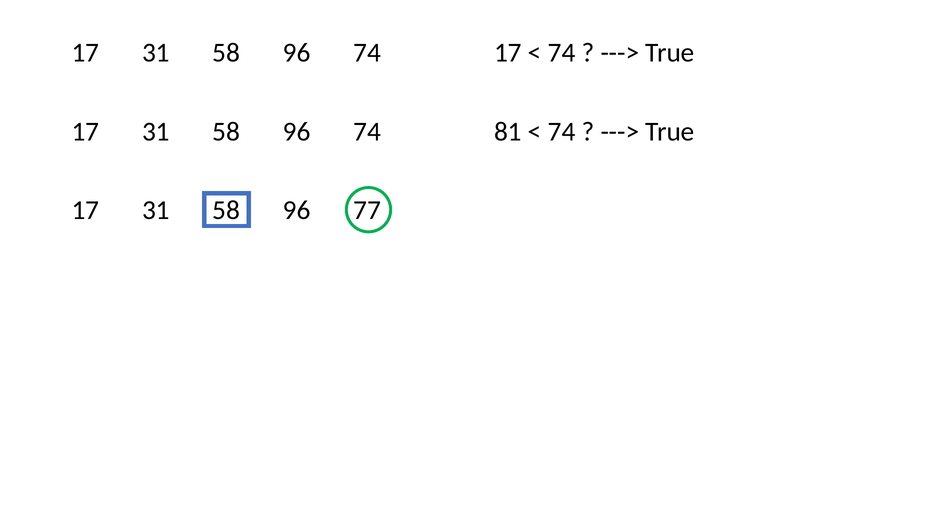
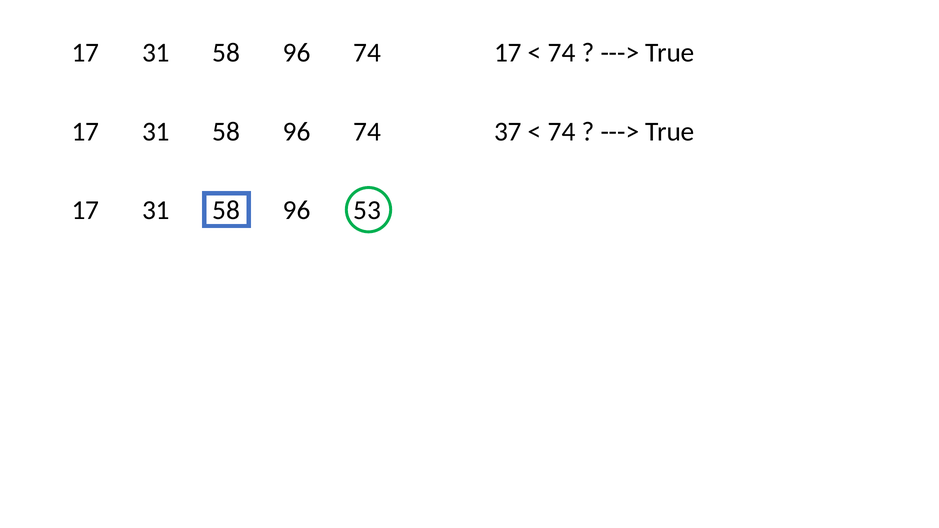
81: 81 -> 37 (508, 132)
77: 77 -> 53 (367, 210)
